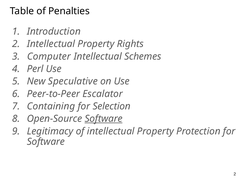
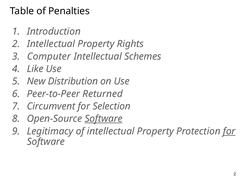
Perl: Perl -> Like (35, 69)
Speculative: Speculative -> Distribution (73, 81)
Escalator: Escalator -> Returned (103, 94)
Containing: Containing -> Circumvent (51, 106)
for underline: none -> present (229, 131)
